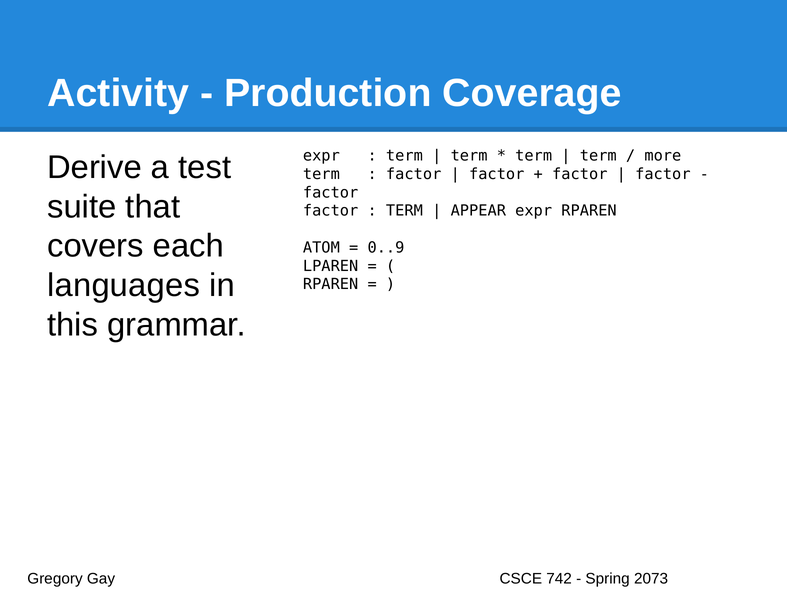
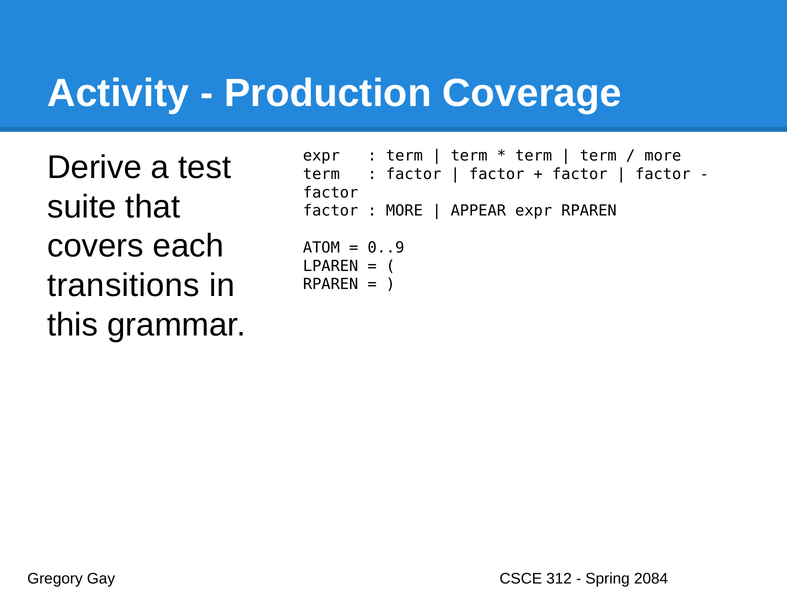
TERM: TERM -> MORE (404, 211)
languages: languages -> transitions (124, 286)
742: 742 -> 312 (559, 579)
2073: 2073 -> 2084 (651, 579)
